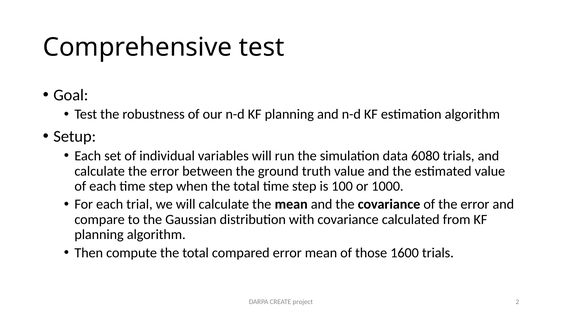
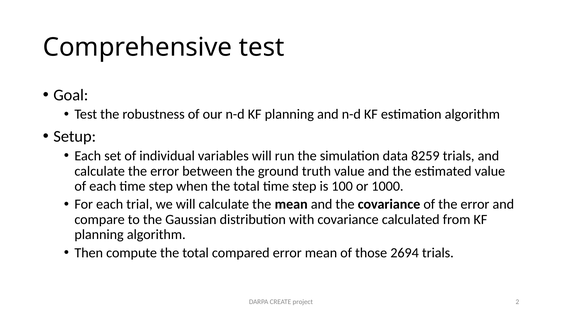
6080: 6080 -> 8259 (425, 156)
1600: 1600 -> 2694 (405, 253)
